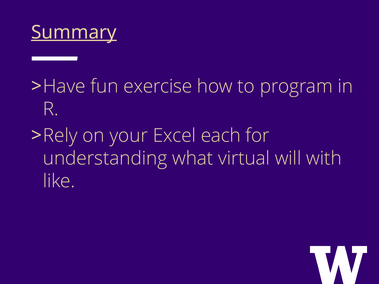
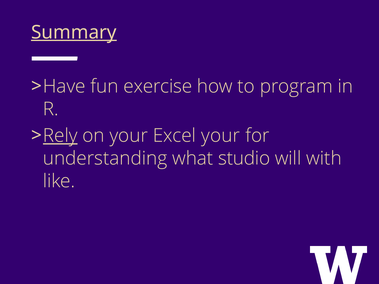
Rely underline: none -> present (60, 136)
Excel each: each -> your (221, 136)
virtual: virtual -> studio (244, 159)
